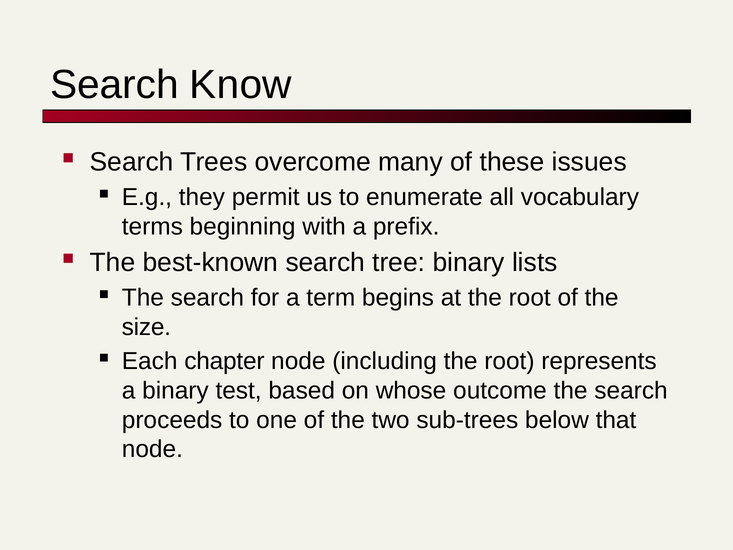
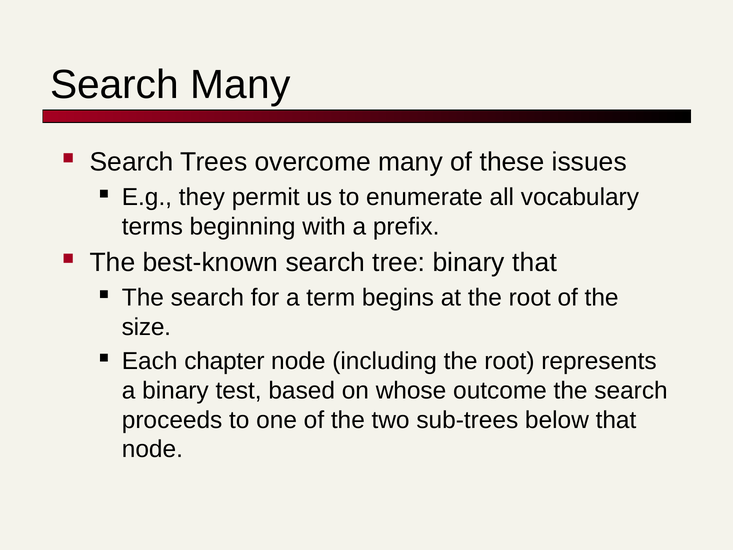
Search Know: Know -> Many (240, 85)
binary lists: lists -> that (535, 262)
